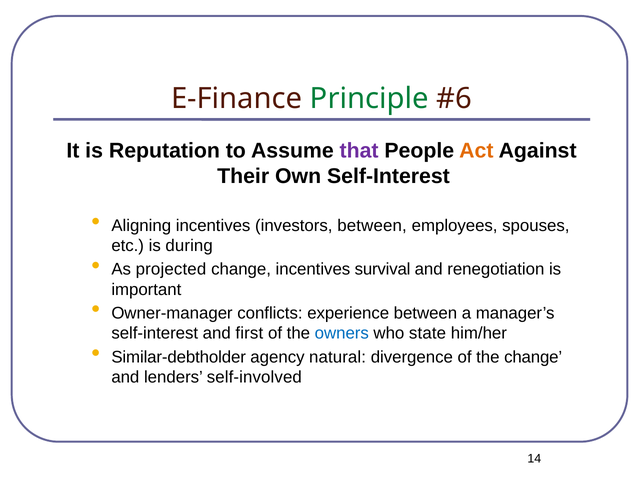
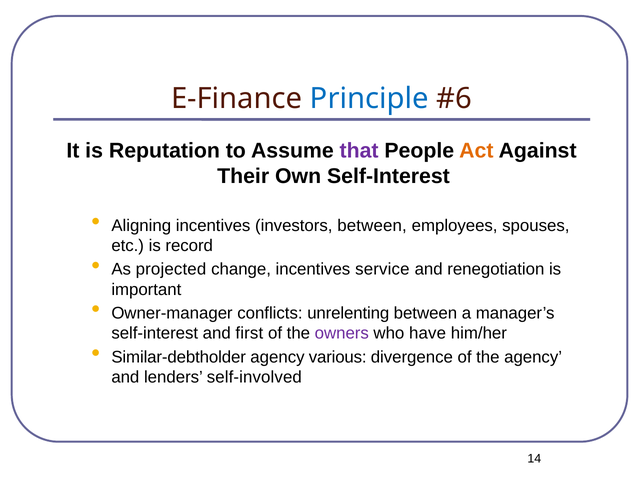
Principle colour: green -> blue (369, 98)
during: during -> record (189, 246)
survival: survival -> service (382, 269)
experience: experience -> unrelenting (348, 313)
owners colour: blue -> purple (342, 333)
state: state -> have (428, 333)
natural: natural -> various (338, 357)
the change: change -> agency (533, 357)
